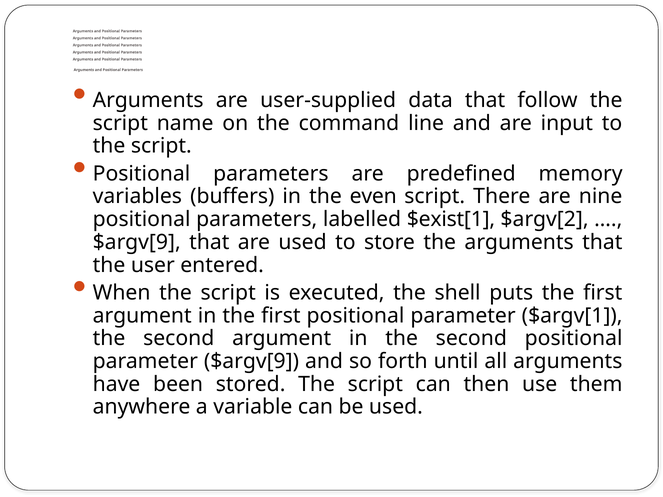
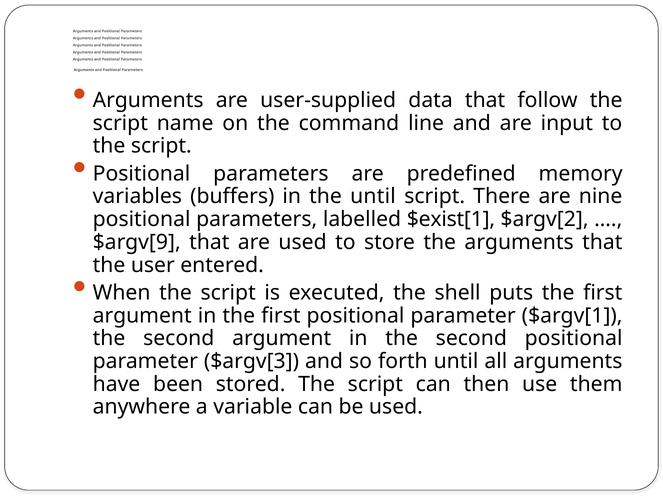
the even: even -> until (373, 197)
parameter $argv[9: $argv[9 -> $argv[3 (251, 361)
